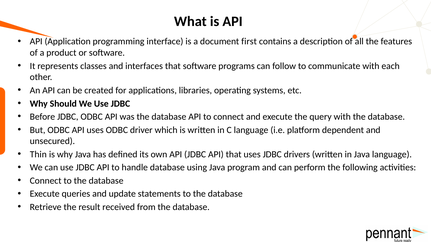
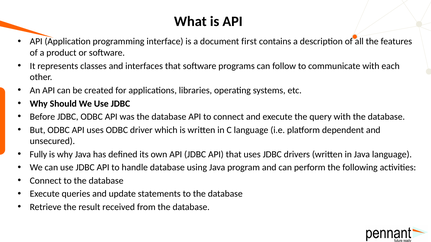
Thin: Thin -> Fully (38, 155)
